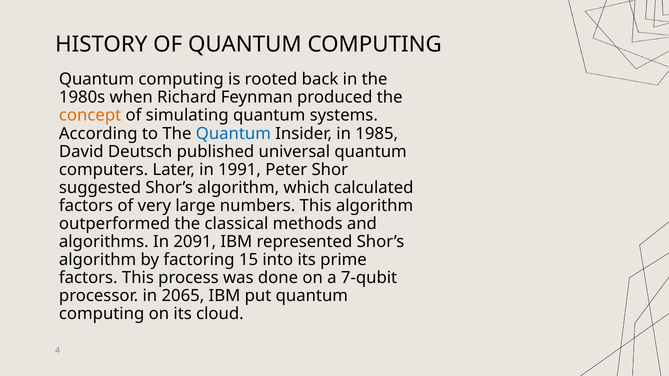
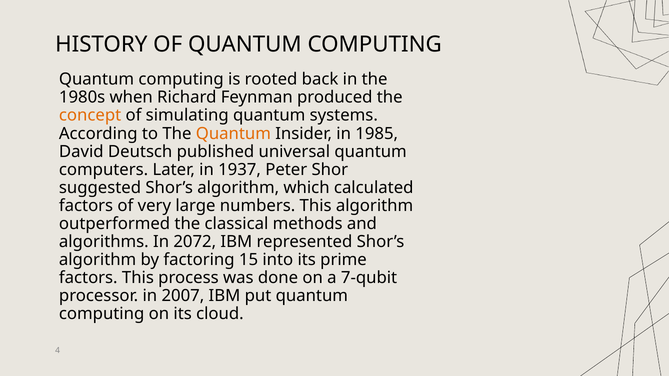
Quantum colour: blue -> orange (233, 134)
1991: 1991 -> 1937 (240, 170)
2091: 2091 -> 2072 (195, 242)
2065: 2065 -> 2007 (183, 296)
